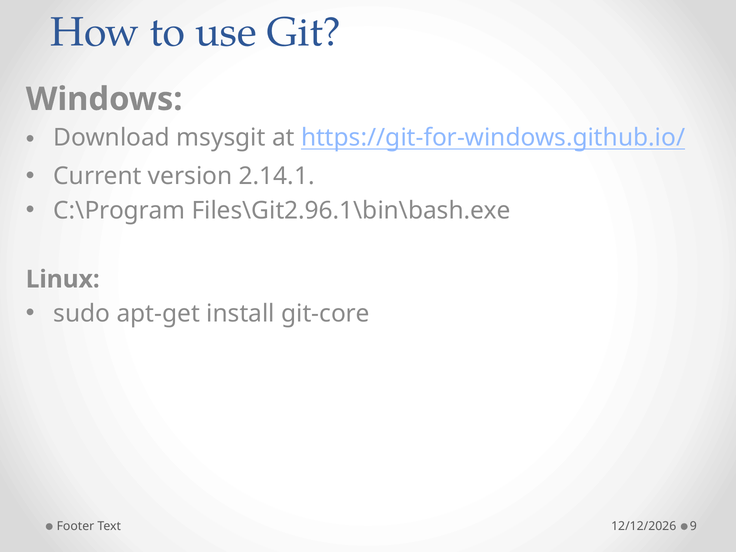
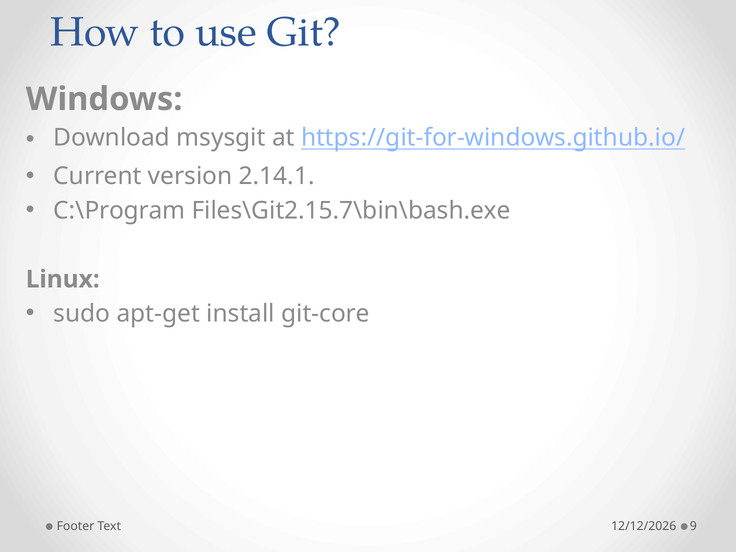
Files\Git2.96.1\bin\bash.exe: Files\Git2.96.1\bin\bash.exe -> Files\Git2.15.7\bin\bash.exe (351, 211)
